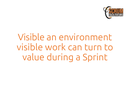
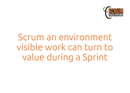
Visible: Visible -> Scrum (31, 37)
